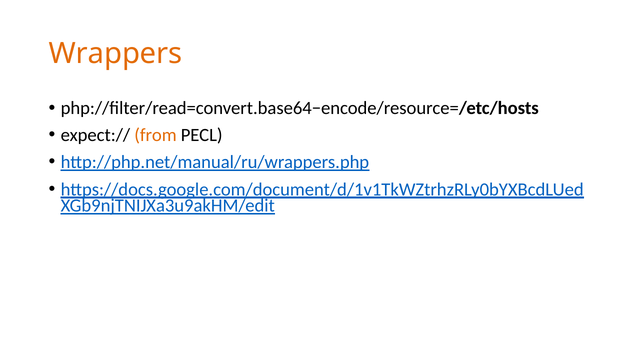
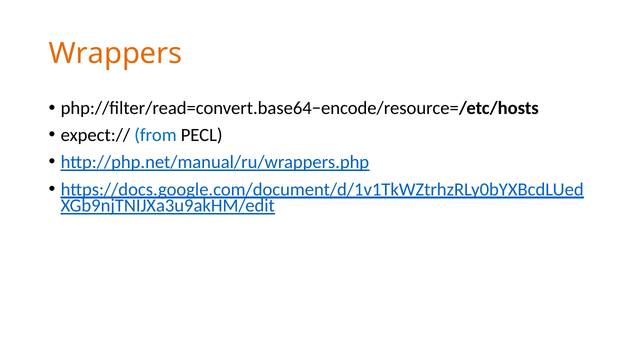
from colour: orange -> blue (156, 135)
